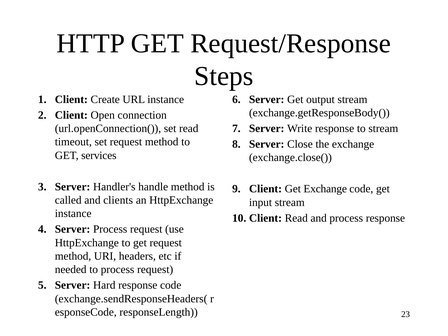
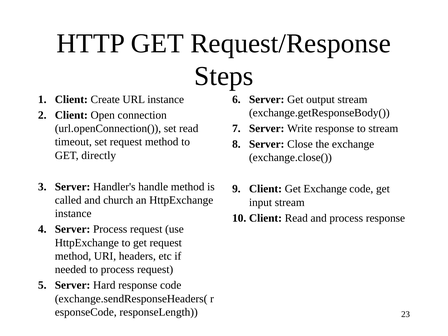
services: services -> directly (99, 155)
clients: clients -> church (118, 200)
